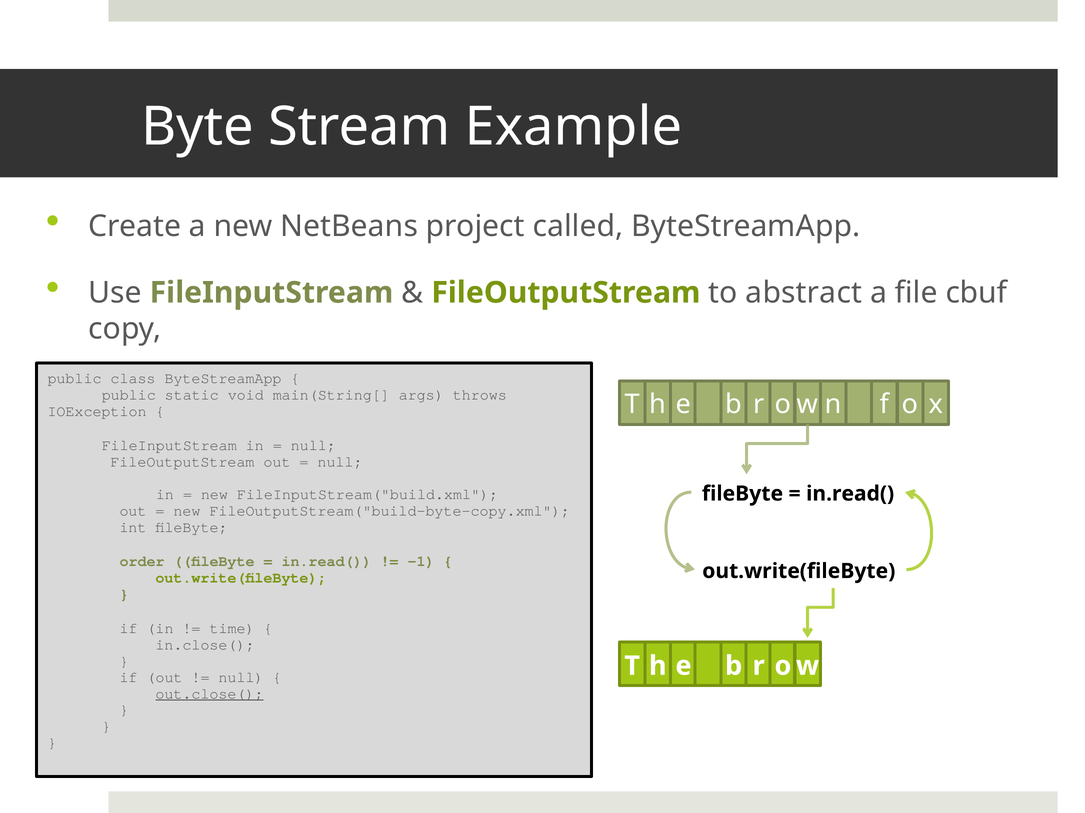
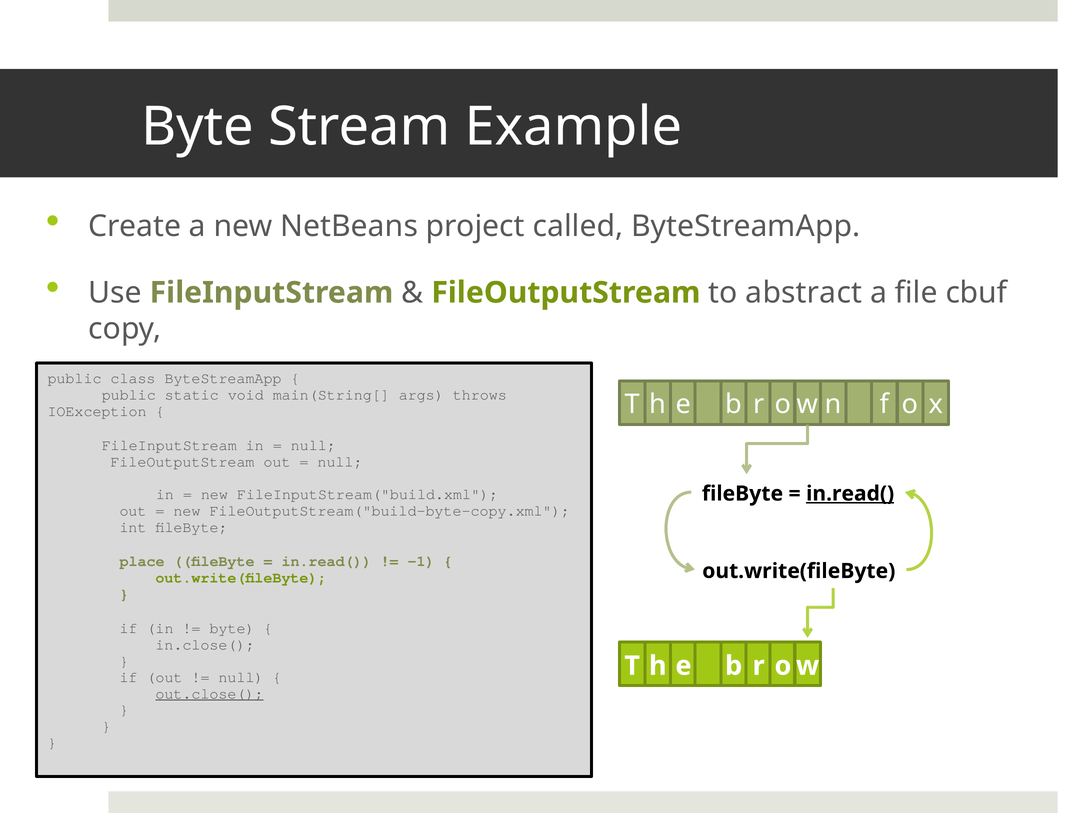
in.read( underline: none -> present (850, 494)
order: order -> place (142, 562)
time: time -> byte (232, 629)
